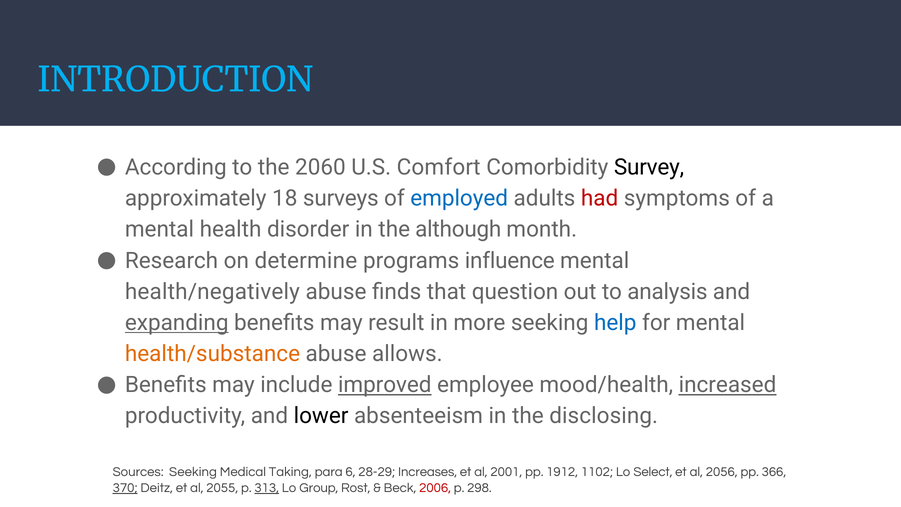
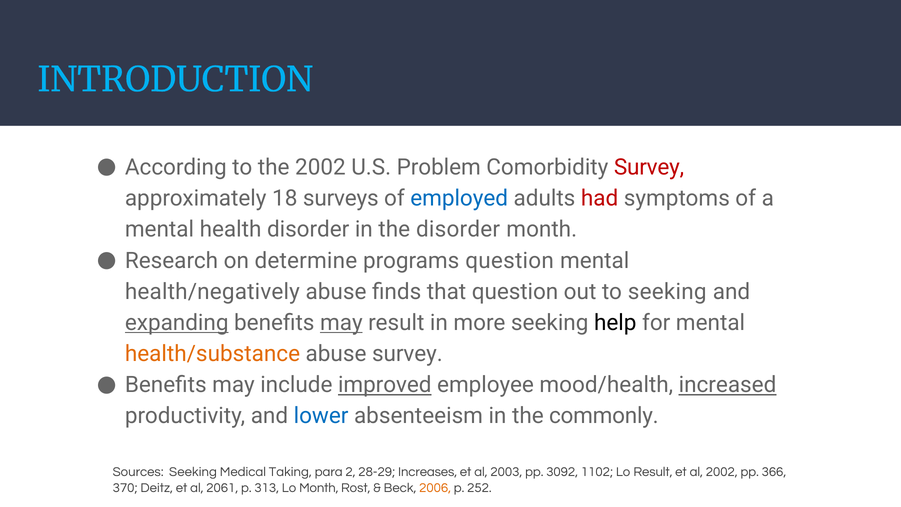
the 2060: 2060 -> 2002 (320, 167)
Comfort: Comfort -> Problem (439, 167)
Survey colour: black -> red (649, 167)
the although: although -> disorder (458, 229)
programs influence: influence -> question (510, 260)
to analysis: analysis -> seeking (667, 292)
may underline: none -> present (341, 323)
help colour: blue -> black (615, 323)
abuse allows: allows -> survey (407, 354)
lower colour: black -> blue (321, 416)
disclosing: disclosing -> commonly (604, 416)
6: 6 -> 2 (350, 472)
2001: 2001 -> 2003 (506, 472)
1912: 1912 -> 3092 (562, 472)
Lo Select: Select -> Result (653, 472)
al 2056: 2056 -> 2002 (722, 472)
370 underline: present -> none (125, 488)
2055: 2055 -> 2061 (222, 488)
313 underline: present -> none (267, 488)
Lo Group: Group -> Month (319, 488)
2006 colour: red -> orange (435, 488)
298: 298 -> 252 (479, 488)
